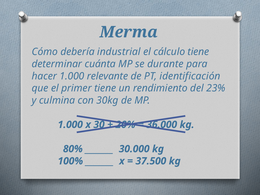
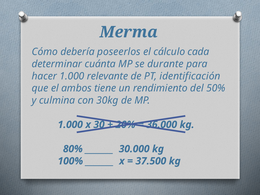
industrial: industrial -> poseerlos (119, 52)
cálculo tiene: tiene -> cada (198, 52)
primer: primer -> ambos (76, 88)
23%: 23% -> 50% (216, 88)
